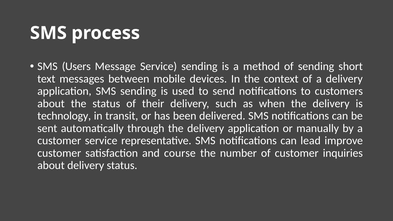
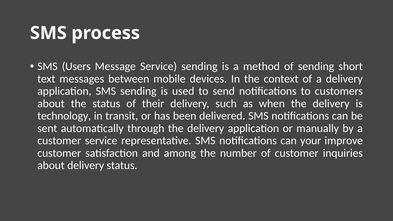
lead: lead -> your (311, 141)
course: course -> among (180, 153)
